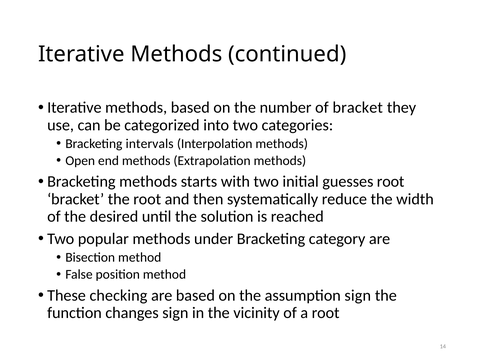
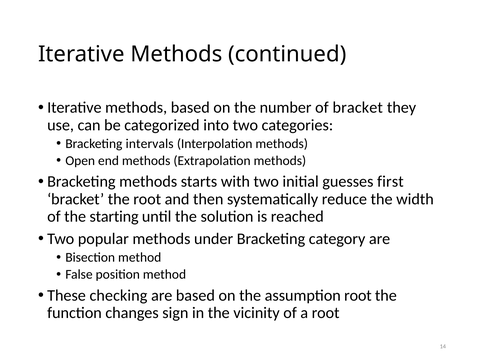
guesses root: root -> first (390, 182)
desired: desired -> starting (114, 216)
assumption sign: sign -> root (358, 296)
